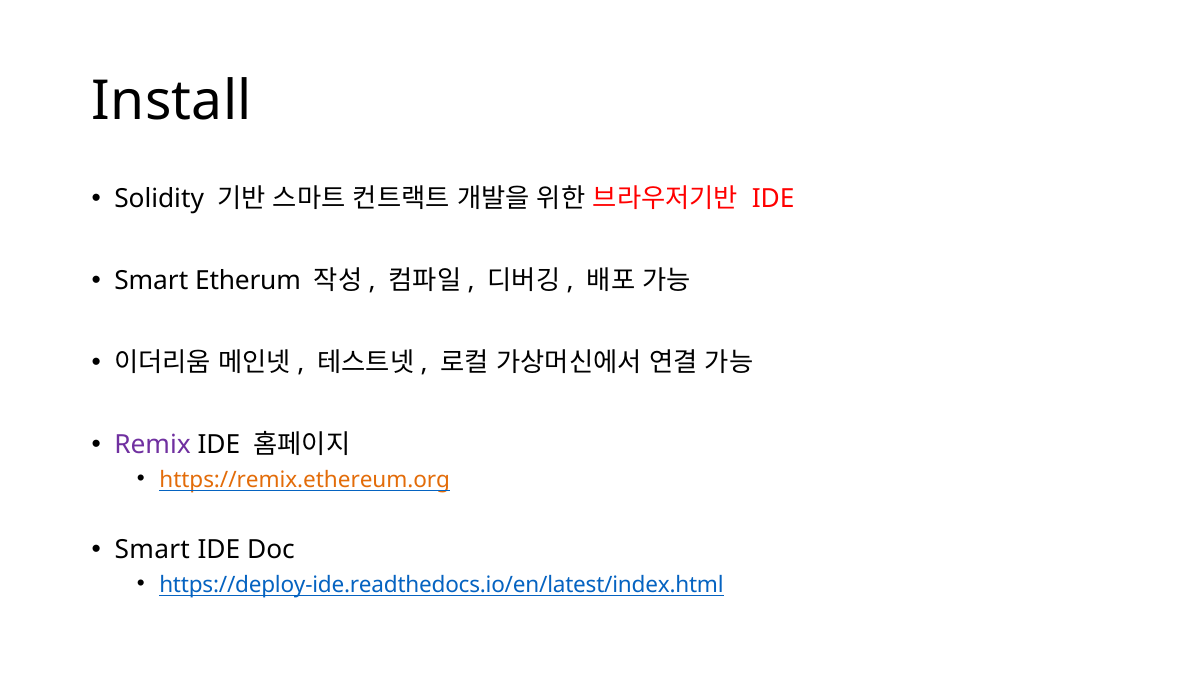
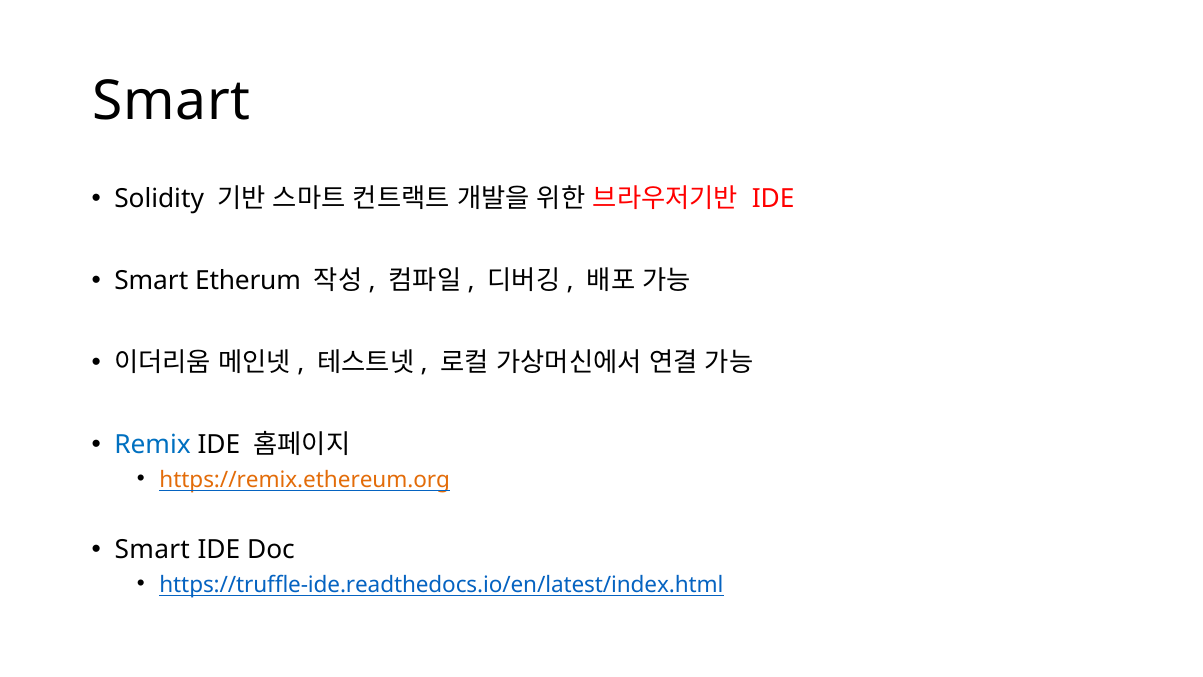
Install: Install -> Smart (172, 101)
Remix colour: purple -> blue (153, 444)
https://deploy-ide.readthedocs.io/en/latest/index.html: https://deploy-ide.readthedocs.io/en/latest/index.html -> https://truffle-ide.readthedocs.io/en/latest/index.html (441, 585)
